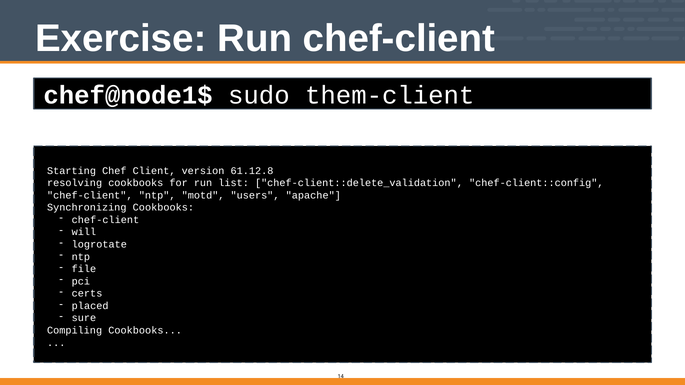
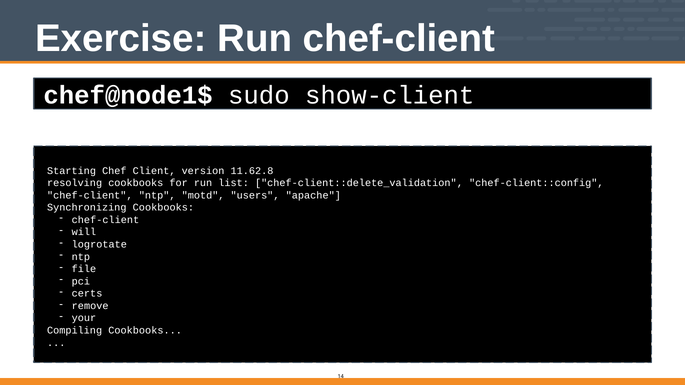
them-client: them-client -> show-client (390, 95)
61.12.8: 61.12.8 -> 11.62.8 (252, 171)
placed: placed -> remove (90, 306)
sure: sure -> your (84, 318)
